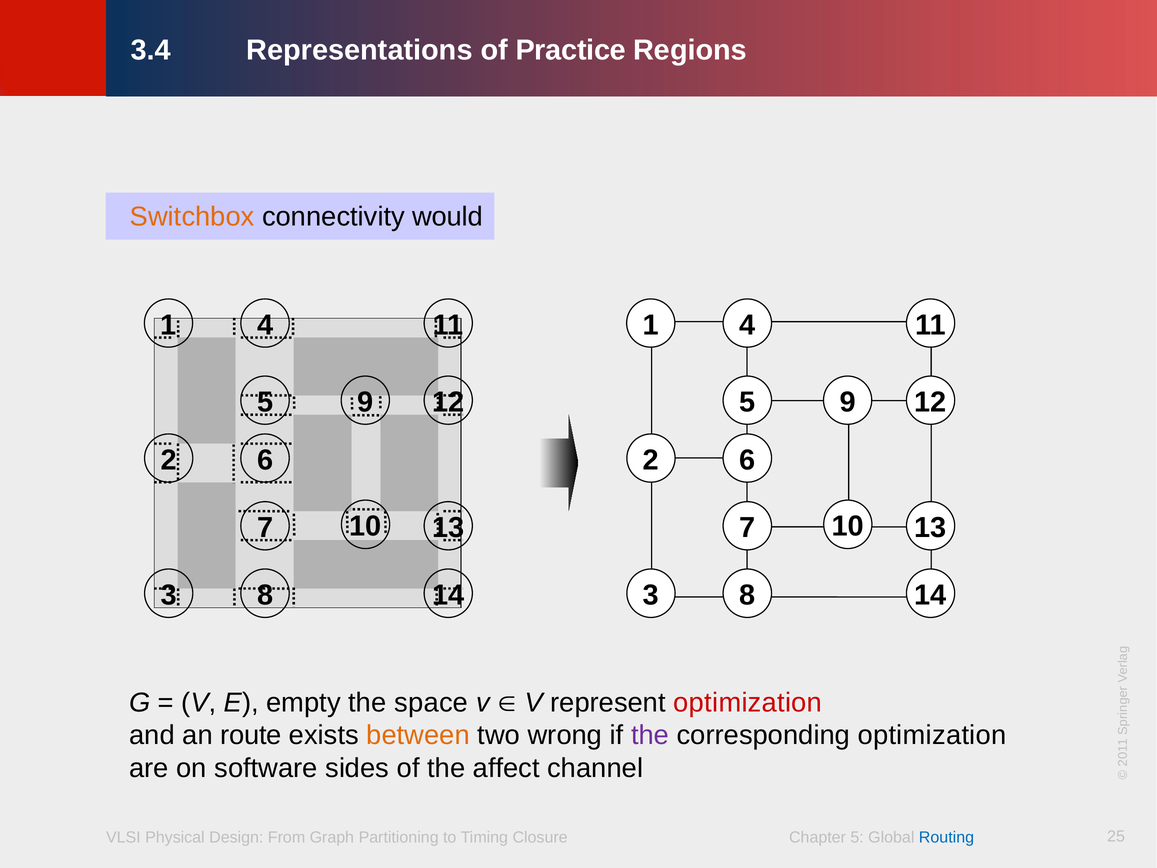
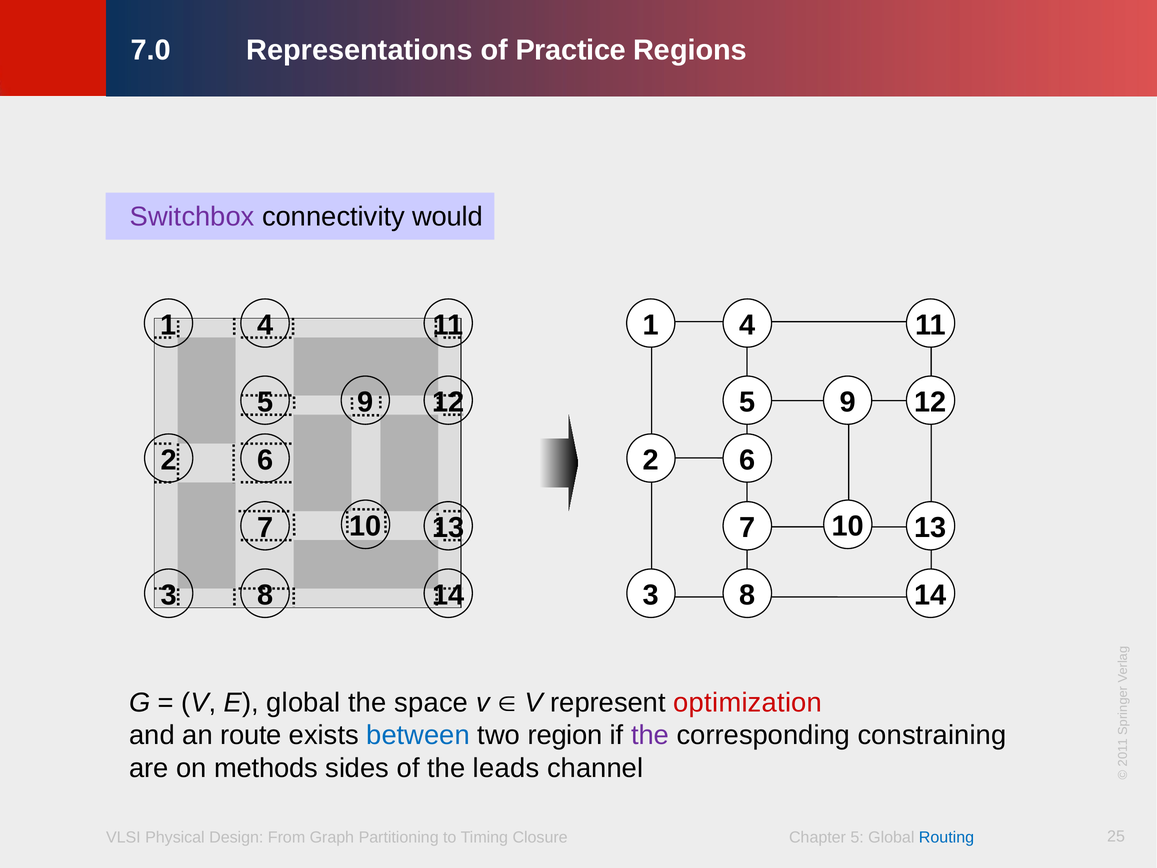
3.4: 3.4 -> 7.0 (151, 50)
Switchbox colour: orange -> purple (192, 217)
E empty: empty -> global (303, 702)
between colour: orange -> blue (418, 735)
wrong: wrong -> region (565, 735)
corresponding optimization: optimization -> constraining (932, 735)
software: software -> methods (266, 768)
affect: affect -> leads (506, 768)
